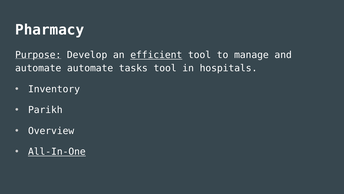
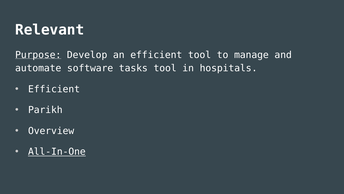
Pharmacy: Pharmacy -> Relevant (50, 30)
efficient underline: present -> none (156, 55)
automate automate: automate -> software (90, 68)
Inventory: Inventory -> Efficient (54, 89)
